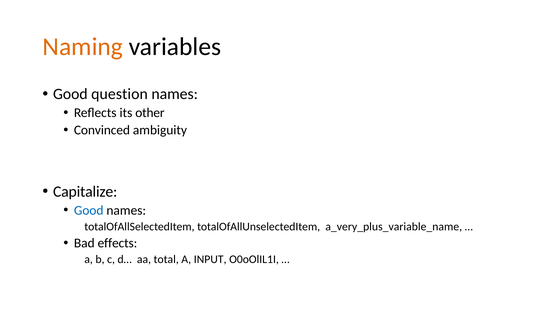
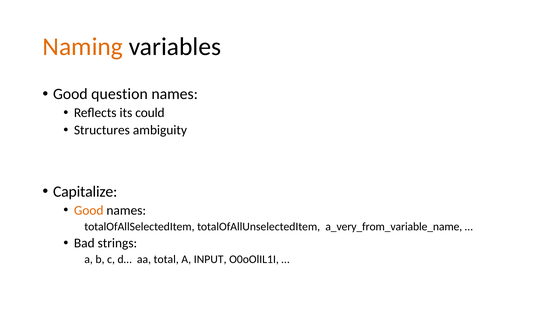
other: other -> could (150, 113)
Convinced: Convinced -> Structures (102, 130)
Good colour: blue -> orange (89, 210)
a_very_plus_variable_name: a_very_plus_variable_name -> a_very_from_variable_name (394, 227)
effects: effects -> strings (117, 243)
